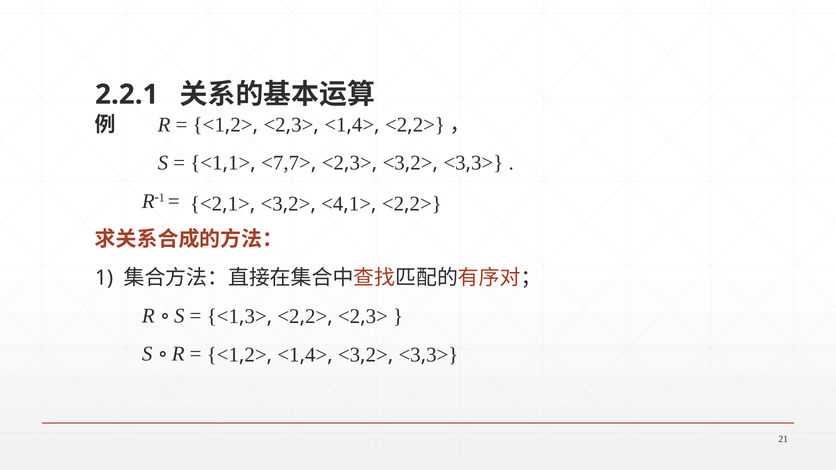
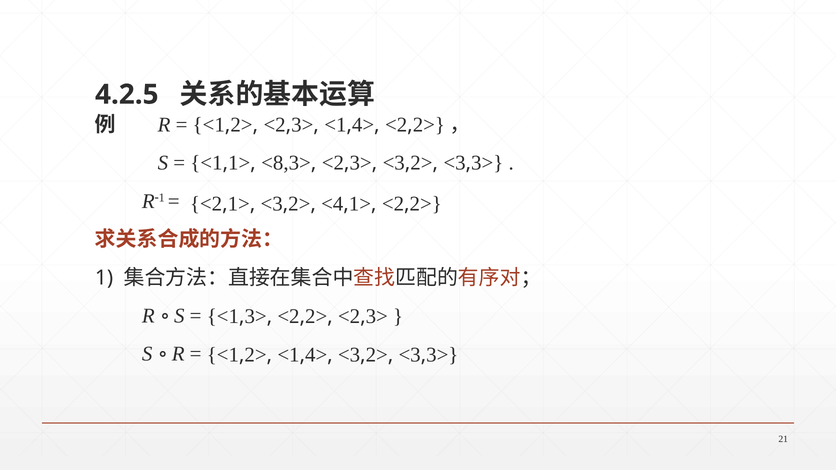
2.2.1: 2.2.1 -> 4.2.5 (127, 95)
<7,7>: <7,7> -> <8,3> (286, 163)
